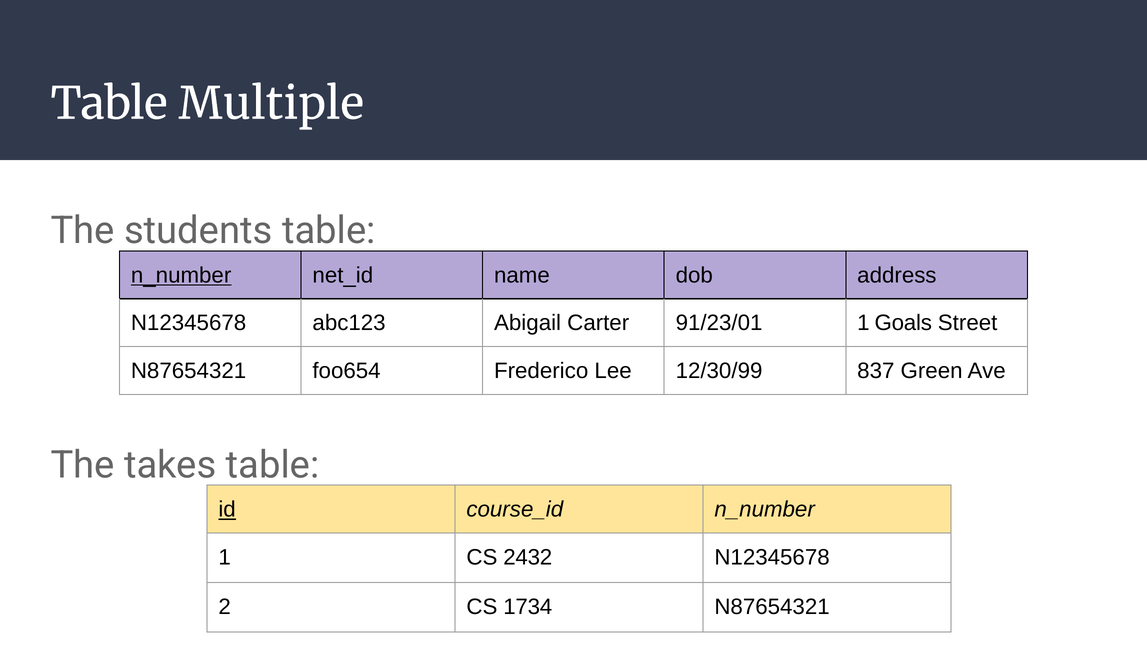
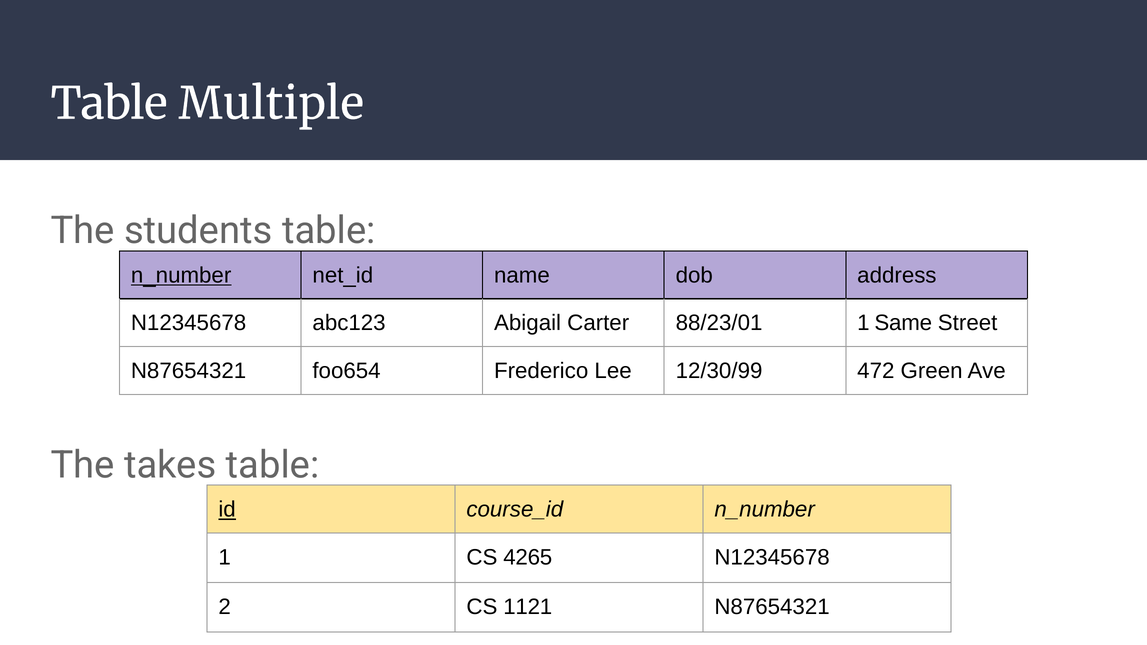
91/23/01: 91/23/01 -> 88/23/01 (719, 323)
Goals: Goals -> Same (903, 323)
837: 837 -> 472 (876, 371)
2432: 2432 -> 4265 (528, 557)
1734: 1734 -> 1121 (528, 607)
